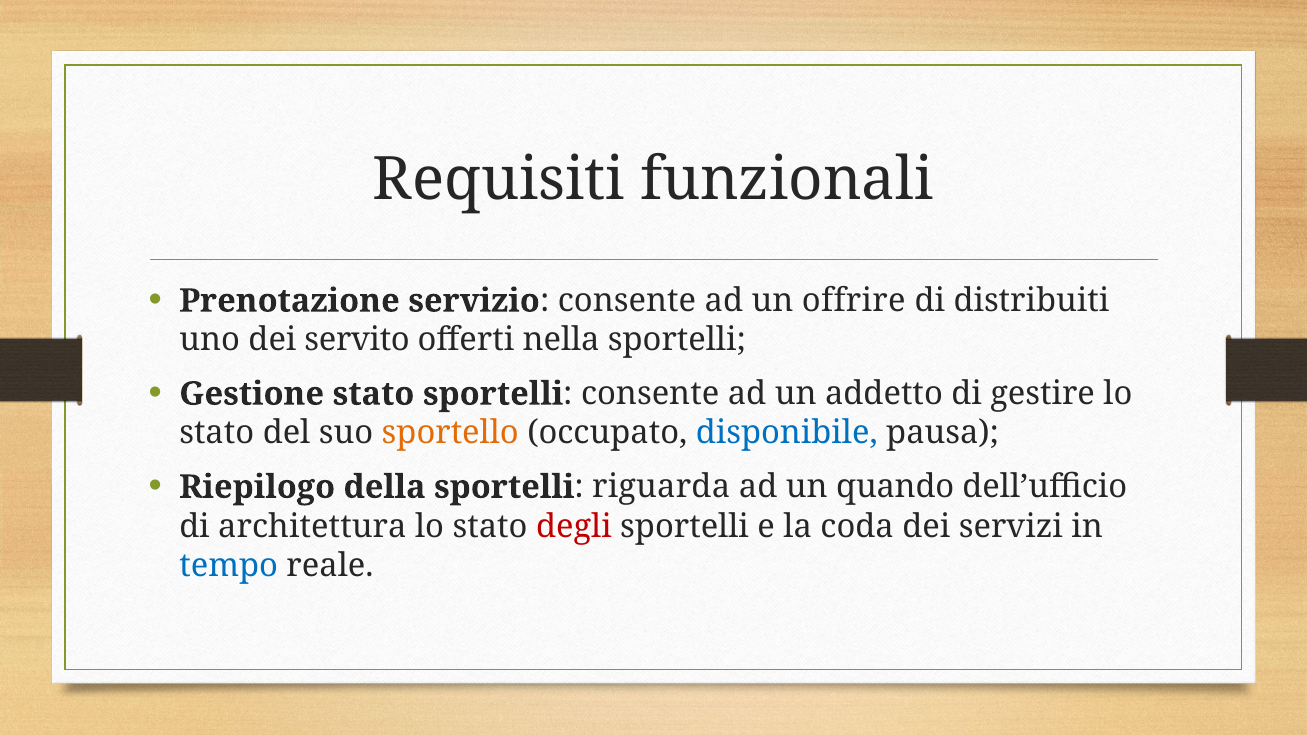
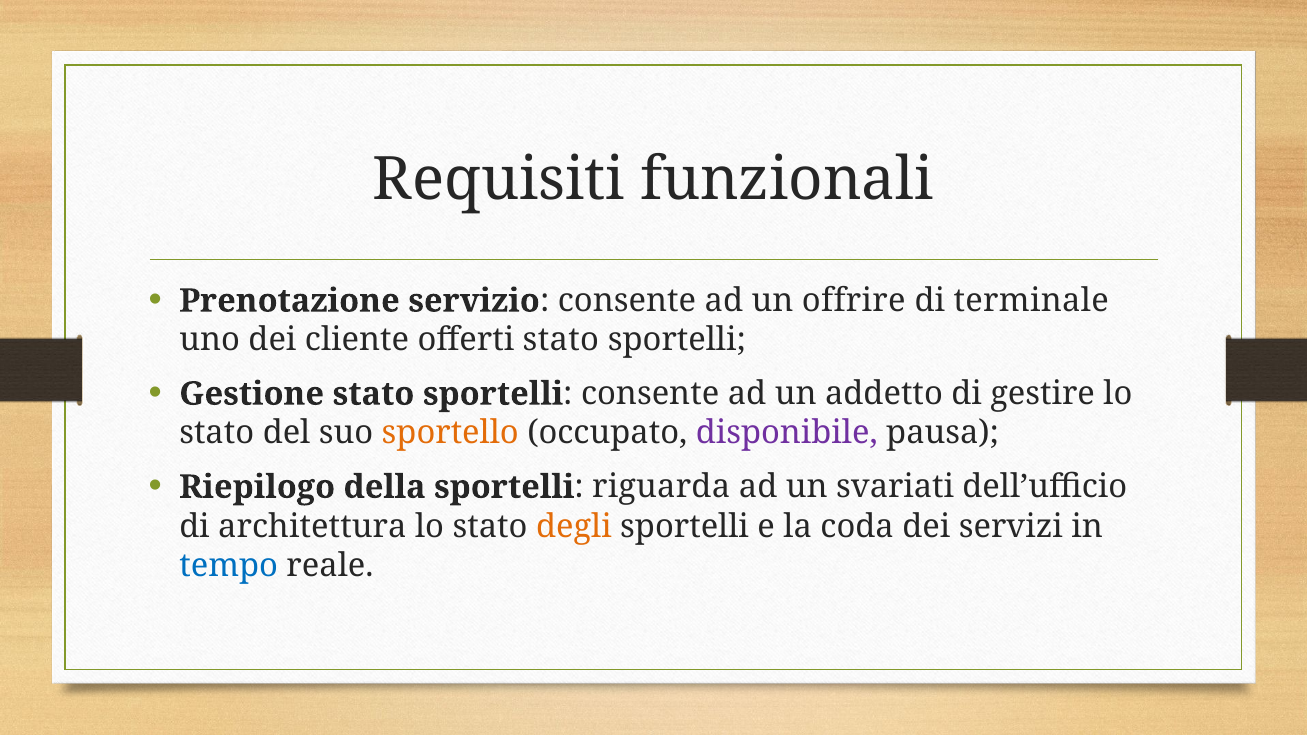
distribuiti: distribuiti -> terminale (1031, 301)
servito: servito -> cliente (357, 340)
offerti nella: nella -> stato (561, 340)
disponibile colour: blue -> purple (787, 433)
quando: quando -> svariati (895, 487)
degli colour: red -> orange (574, 526)
